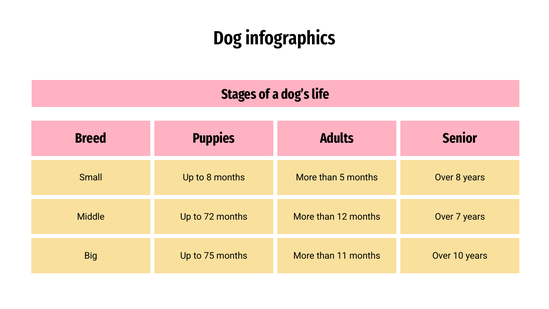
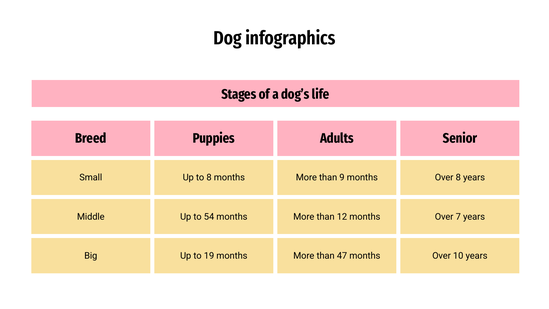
5: 5 -> 9 (342, 177)
72: 72 -> 54 (209, 217)
75: 75 -> 19 (209, 256)
11: 11 -> 47 (342, 256)
